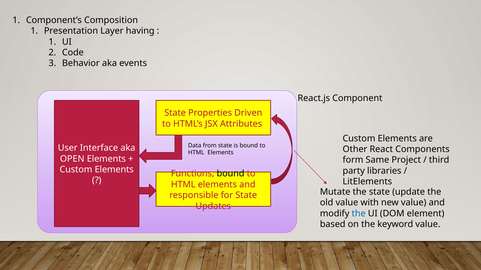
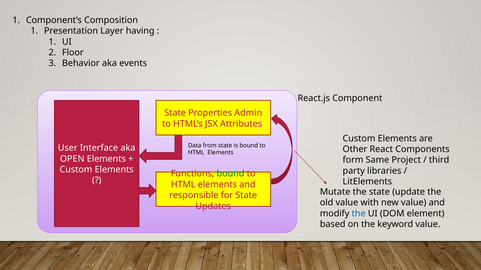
Code: Code -> Floor (73, 53)
Driven: Driven -> Admin (248, 113)
bound colour: black -> green (231, 174)
